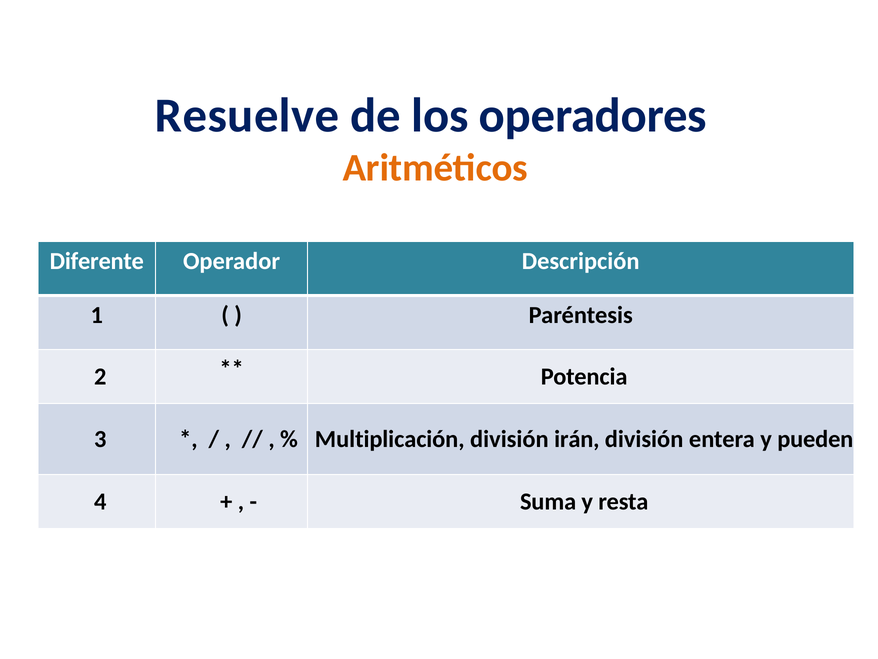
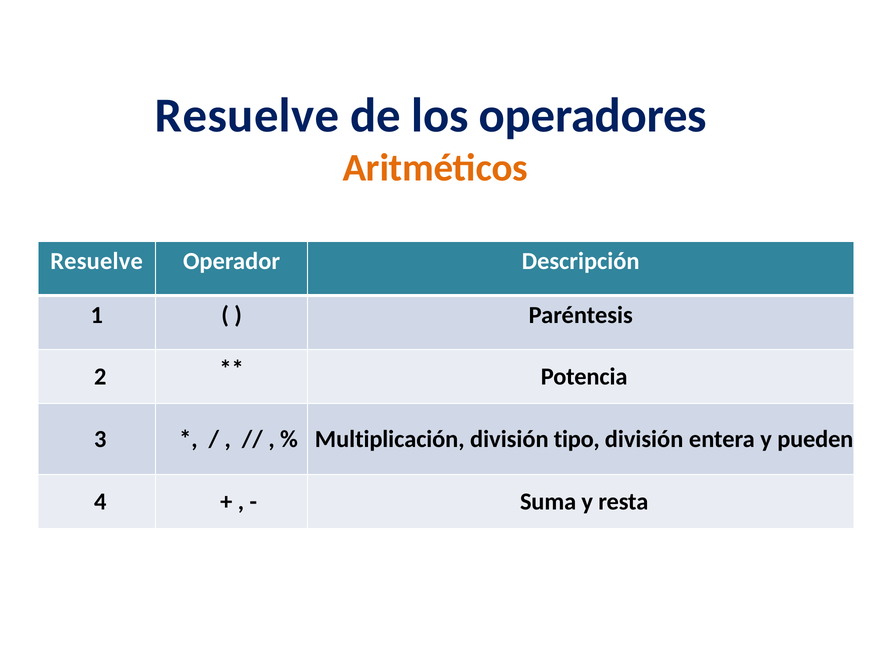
Diferente: Diferente -> Resuelve (97, 261)
irán: irán -> tipo (577, 439)
